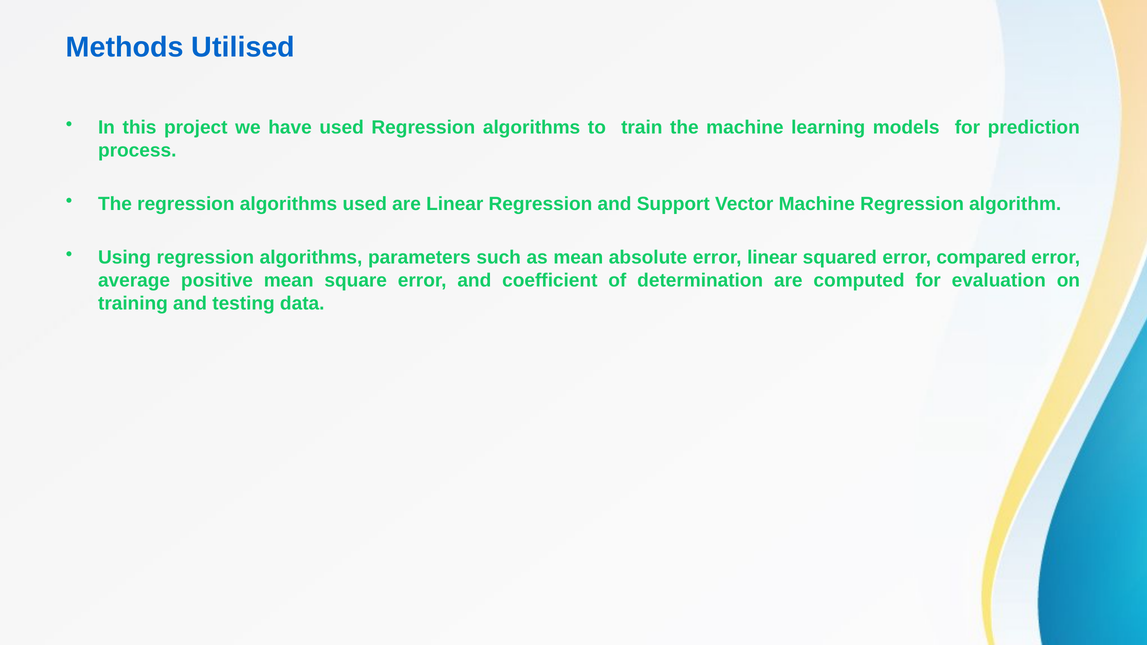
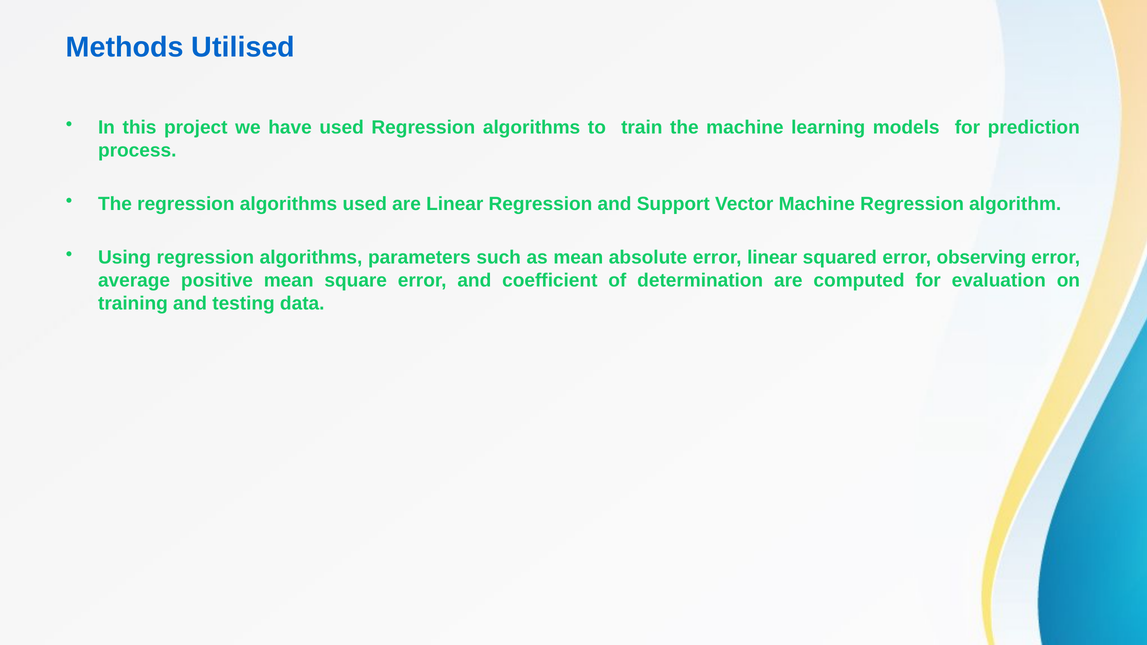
compared: compared -> observing (981, 257)
